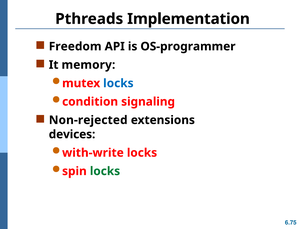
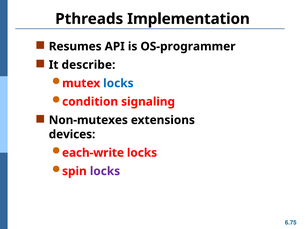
Freedom: Freedom -> Resumes (75, 46)
memory: memory -> describe (88, 65)
Non-rejected: Non-rejected -> Non-mutexes (88, 120)
with-write: with-write -> each-write (93, 153)
locks colour: green -> purple (105, 171)
